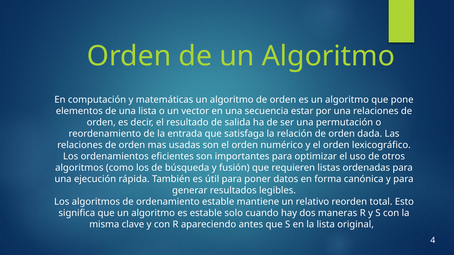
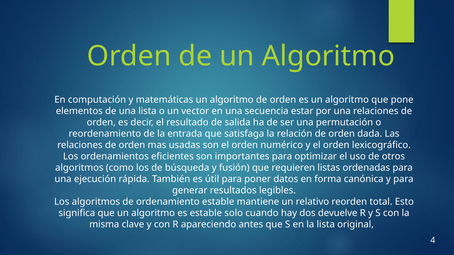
maneras: maneras -> devuelve (338, 213)
